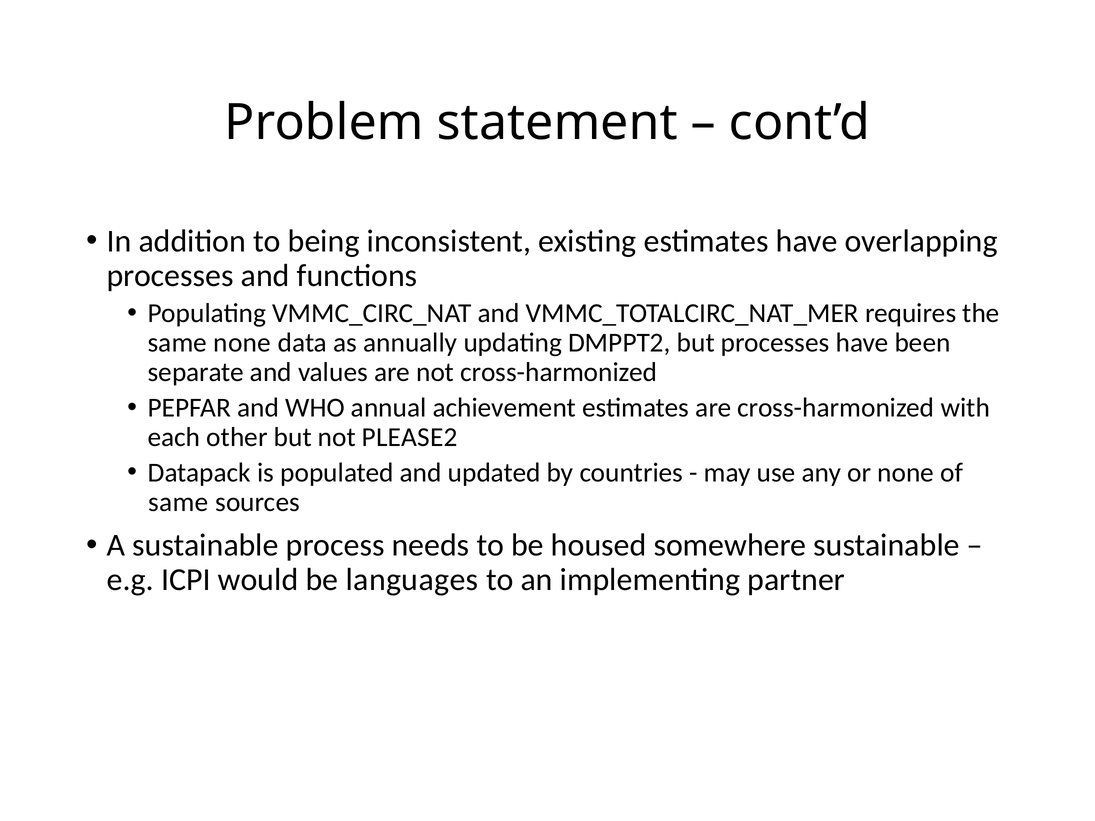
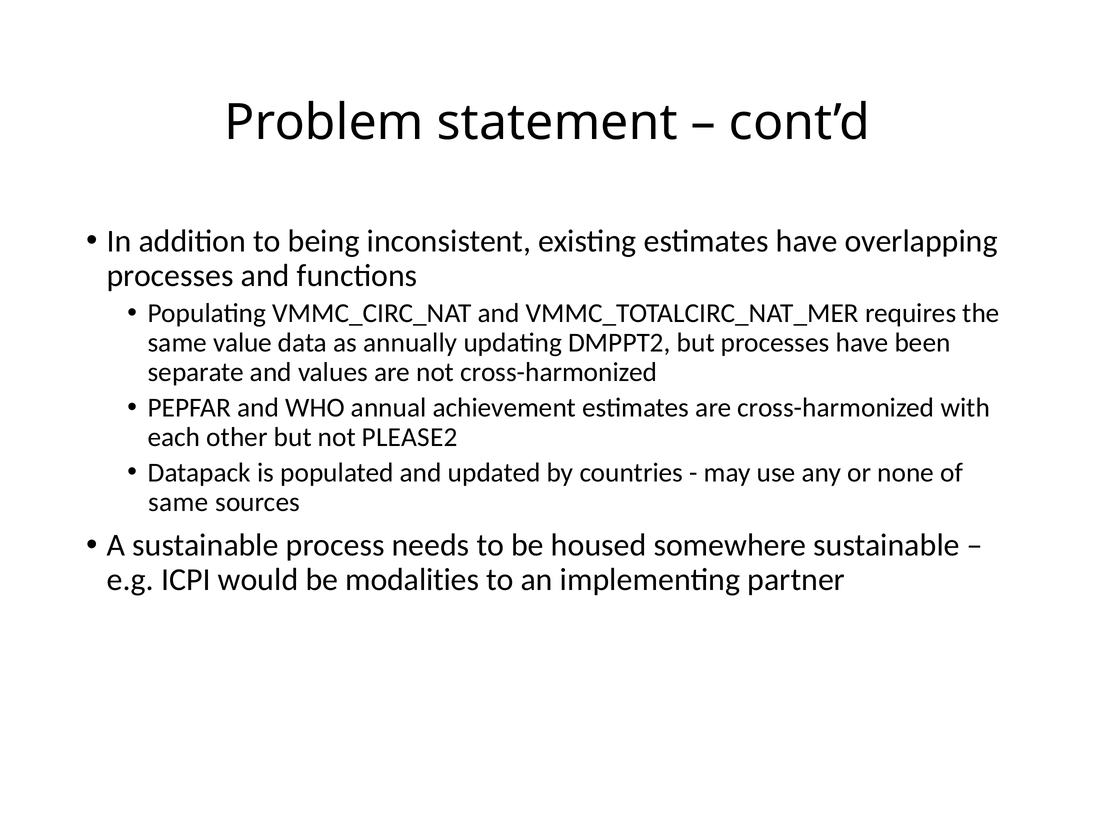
same none: none -> value (242, 343)
languages: languages -> modalities (412, 580)
